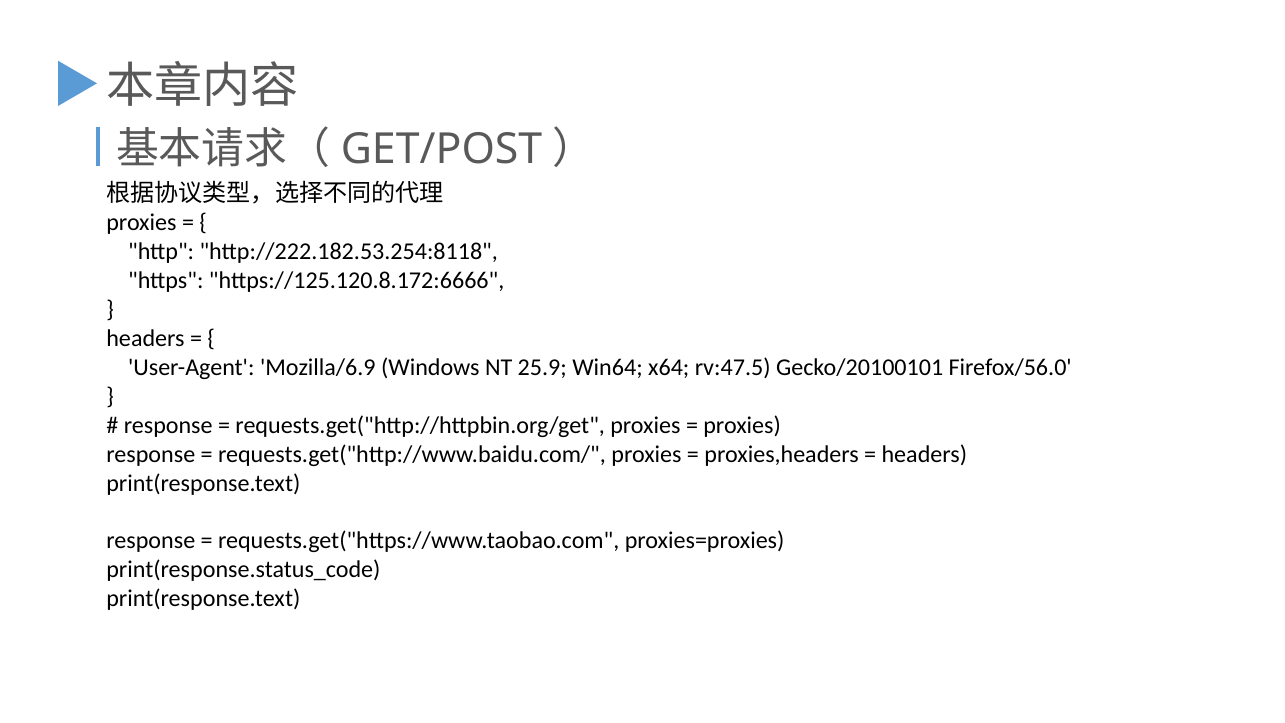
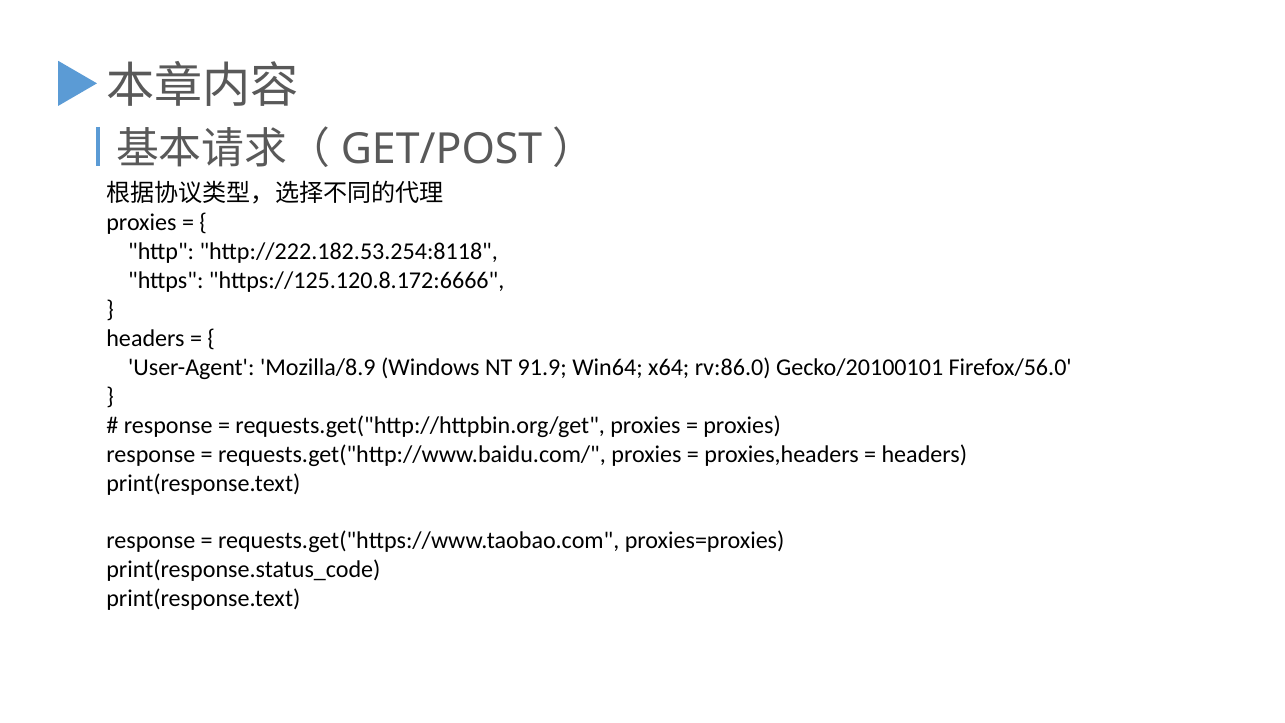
Mozilla/6.9: Mozilla/6.9 -> Mozilla/8.9 (318, 367)
25.9: 25.9 -> 91.9 (542, 367)
rv:47.5: rv:47.5 -> rv:86.0 (733, 367)
